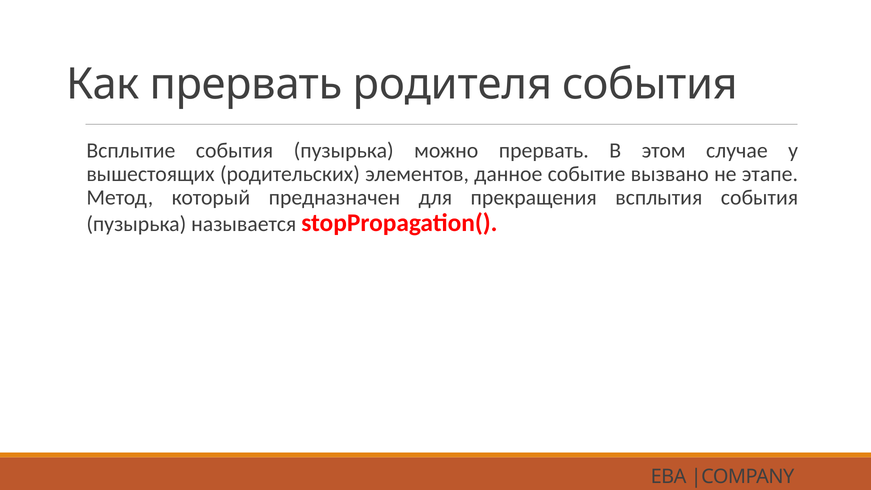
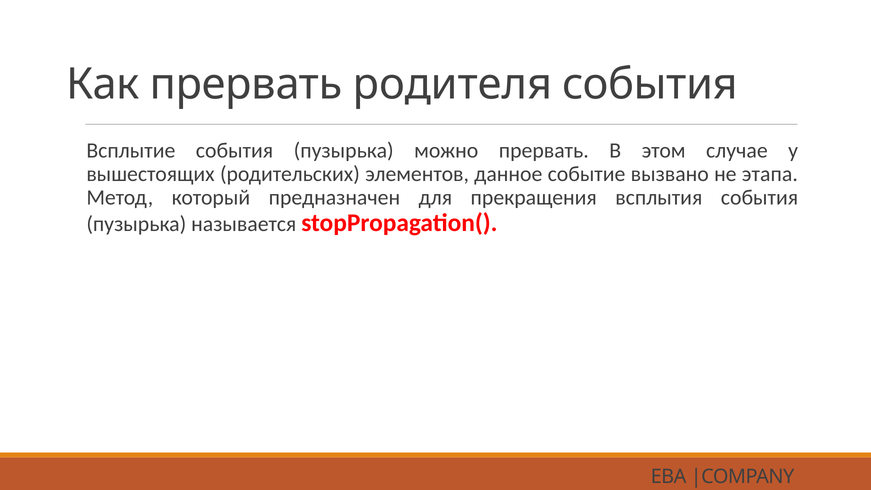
этапе: этапе -> этапа (770, 174)
